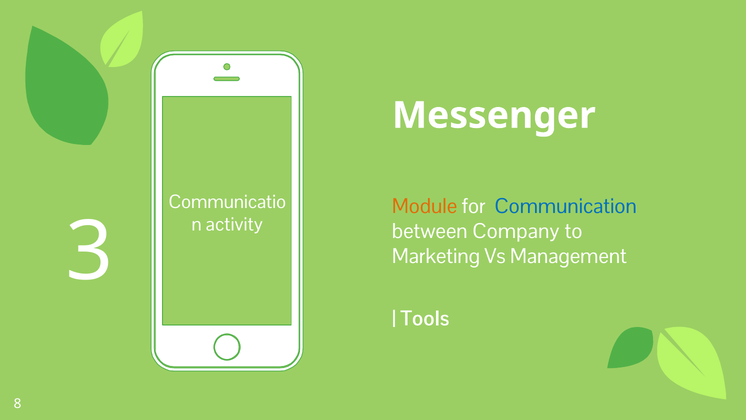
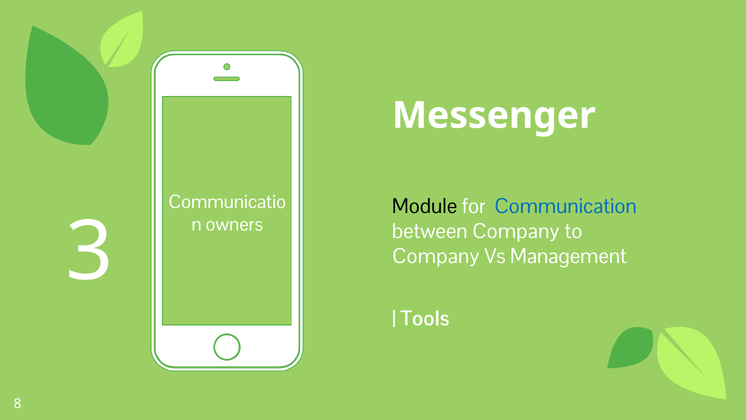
Module colour: orange -> black (425, 206)
activity: activity -> owners (234, 224)
Marketing: Marketing -> Company (436, 256)
